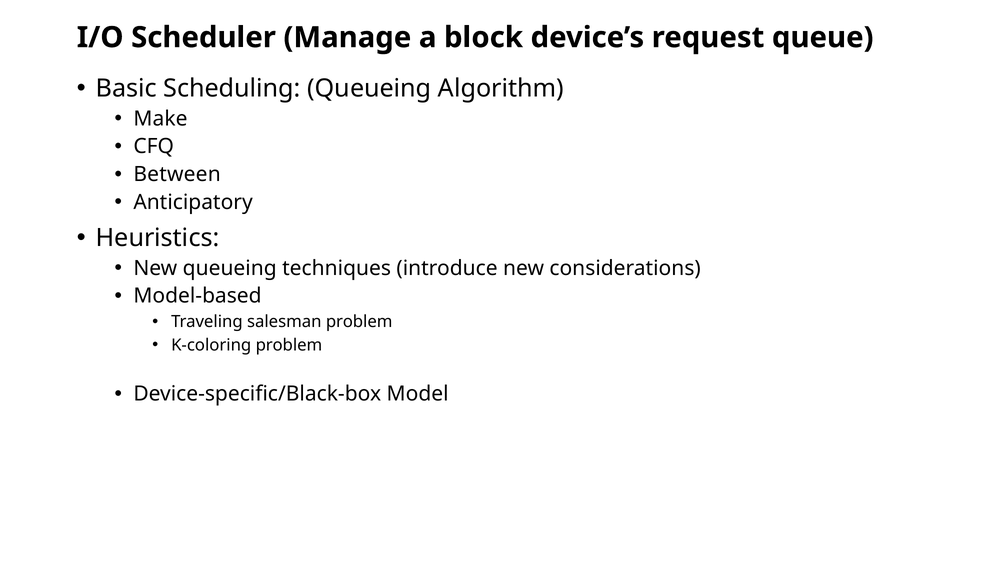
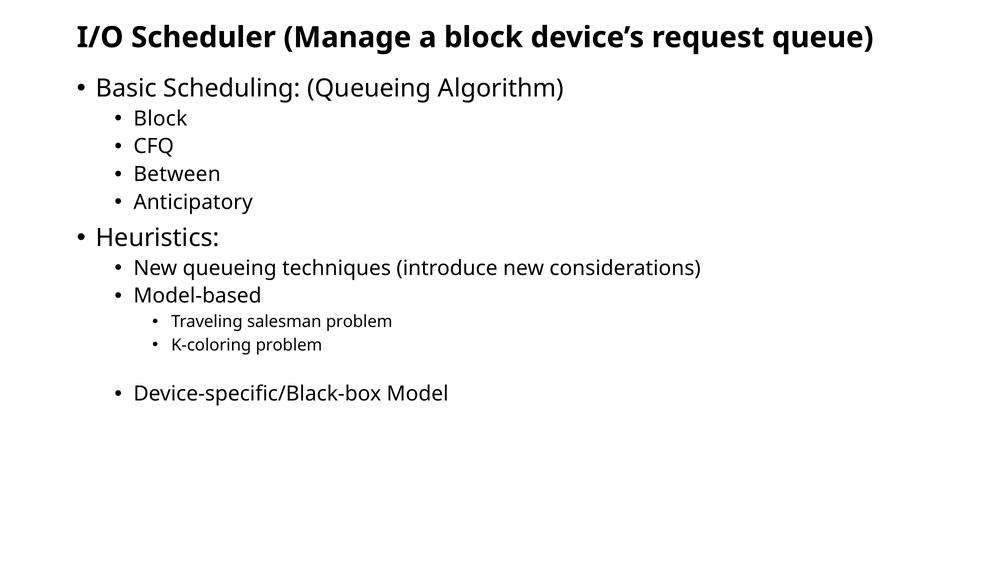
Make: Make -> Block (160, 118)
